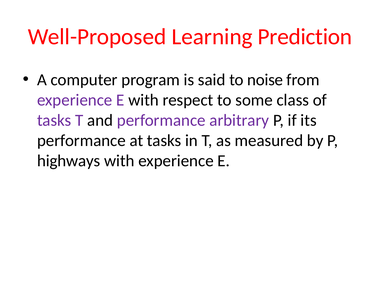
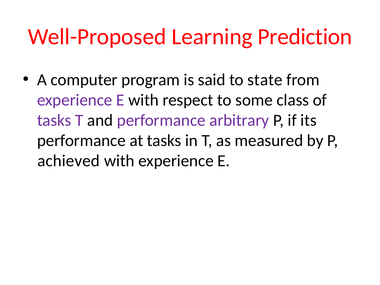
noise: noise -> state (265, 80)
highways: highways -> achieved (69, 161)
